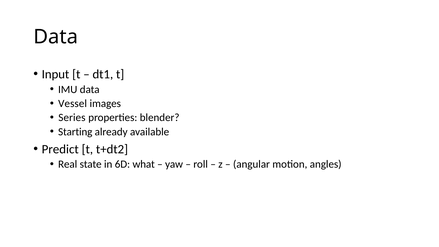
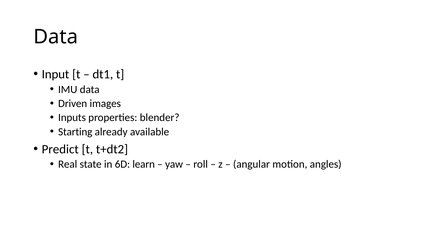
Vessel: Vessel -> Driven (73, 103)
Series: Series -> Inputs (72, 118)
what: what -> learn (144, 164)
